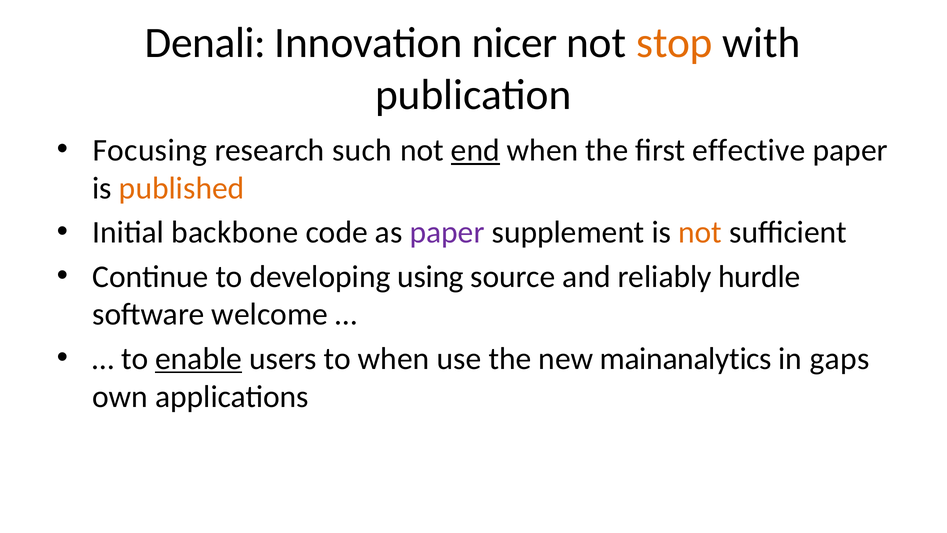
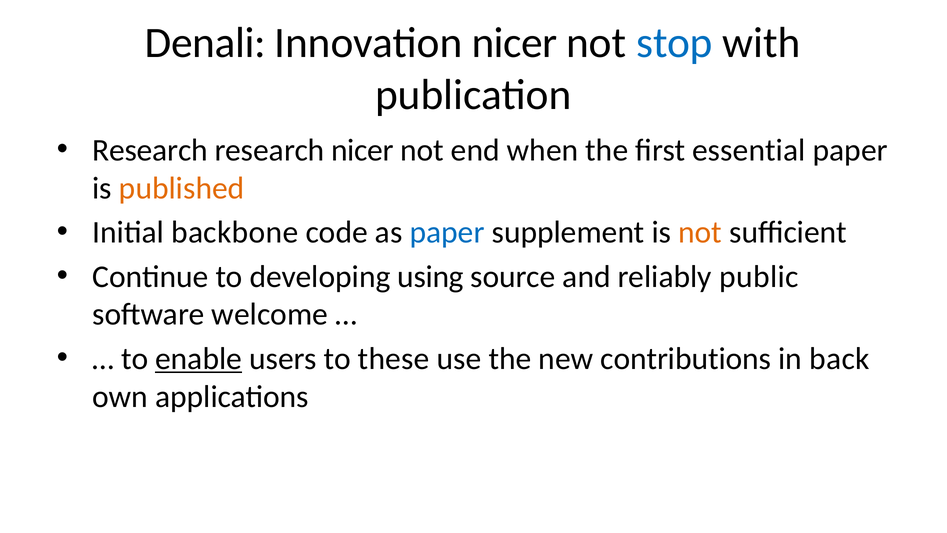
stop colour: orange -> blue (674, 43)
Focusing: Focusing -> Research (150, 150)
research such: such -> nicer (363, 150)
end underline: present -> none (475, 150)
effective: effective -> essential (749, 150)
paper colour: purple -> blue (447, 232)
hurdle: hurdle -> public (759, 276)
to when: when -> these (394, 358)
mainanalytics: mainanalytics -> contributions (686, 358)
gaps: gaps -> back (839, 358)
